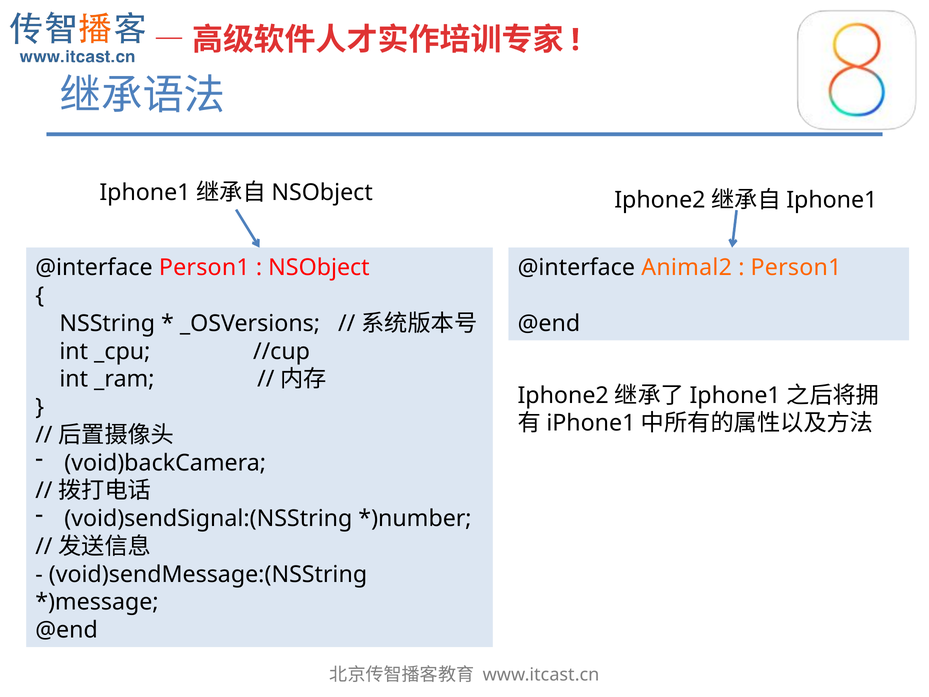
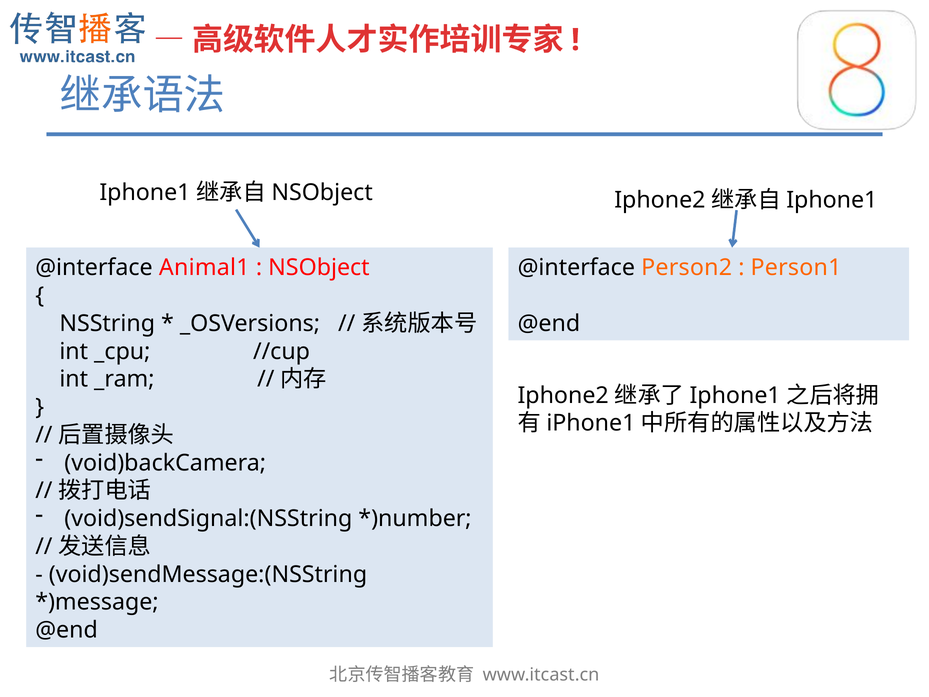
@interface Person1: Person1 -> Animal1 (204, 268)
Animal2: Animal2 -> Person2 (687, 268)
